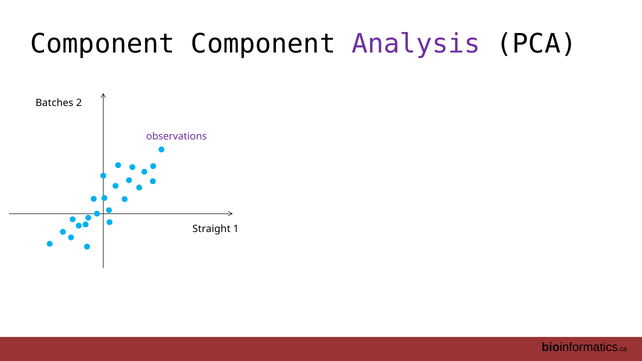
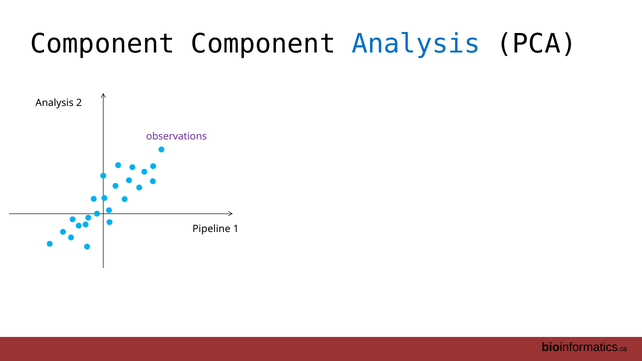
Analysis colour: purple -> blue (416, 44)
Batches: Batches -> Analysis (55, 103)
Straight: Straight -> Pipeline (211, 229)
